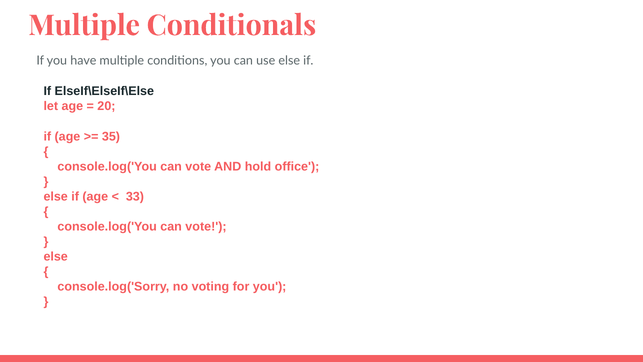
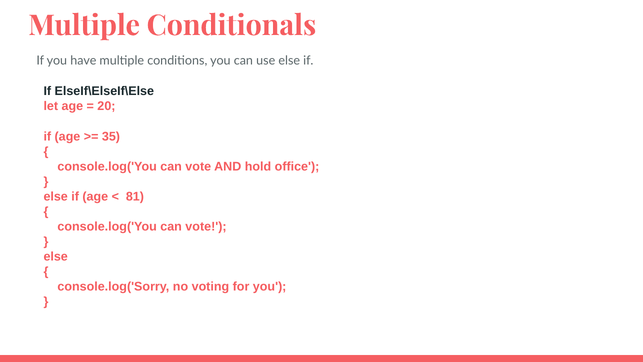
33: 33 -> 81 (135, 196)
